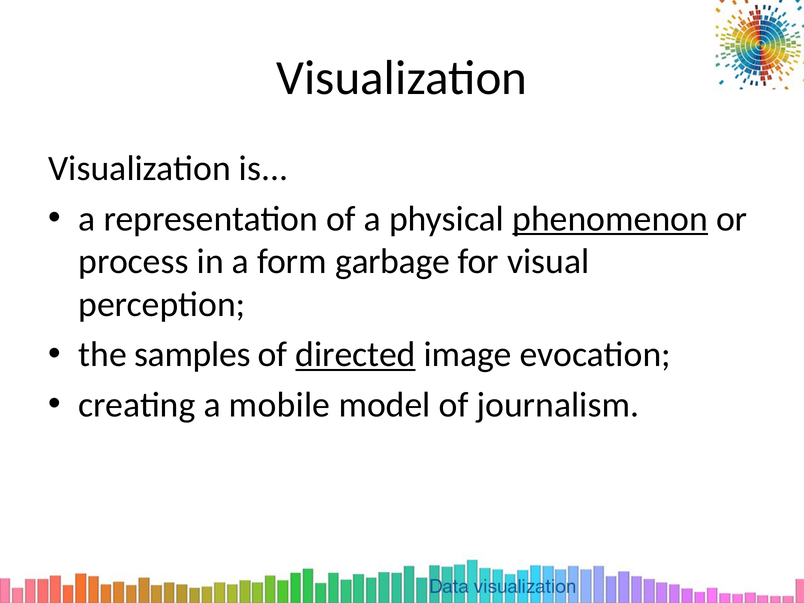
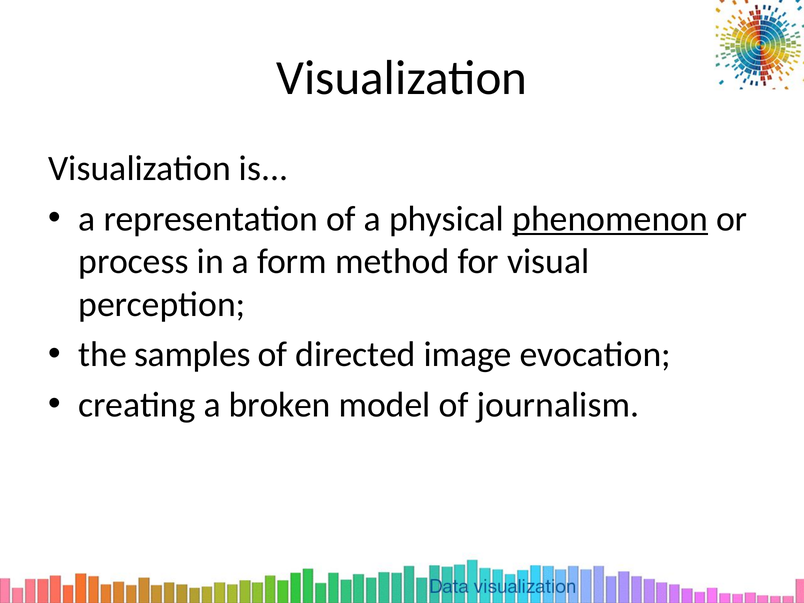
garbage: garbage -> method (392, 262)
directed underline: present -> none (355, 355)
mobile: mobile -> broken (280, 405)
